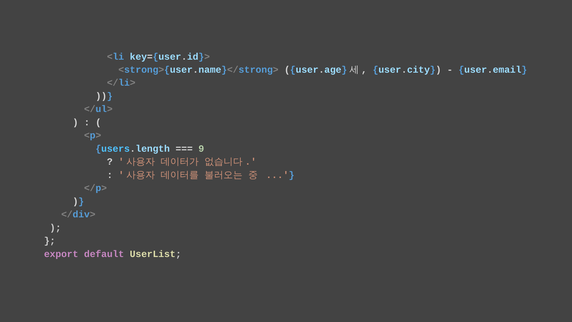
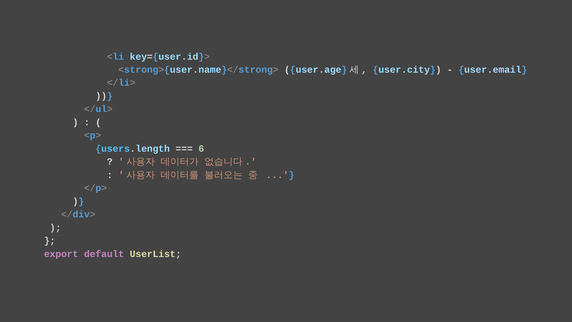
9: 9 -> 6 (201, 149)
